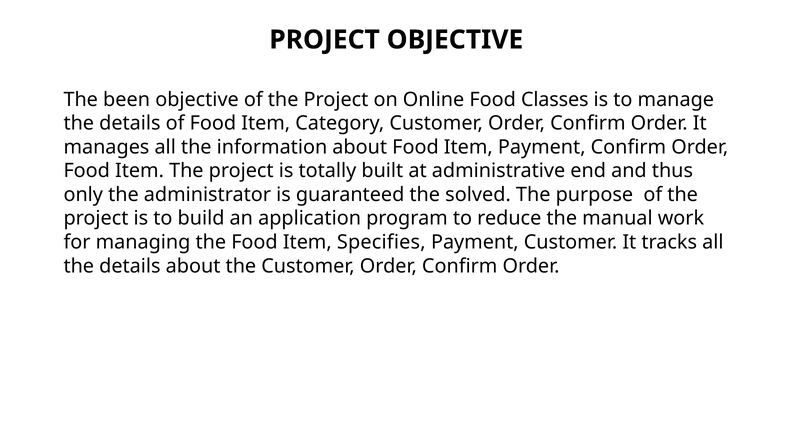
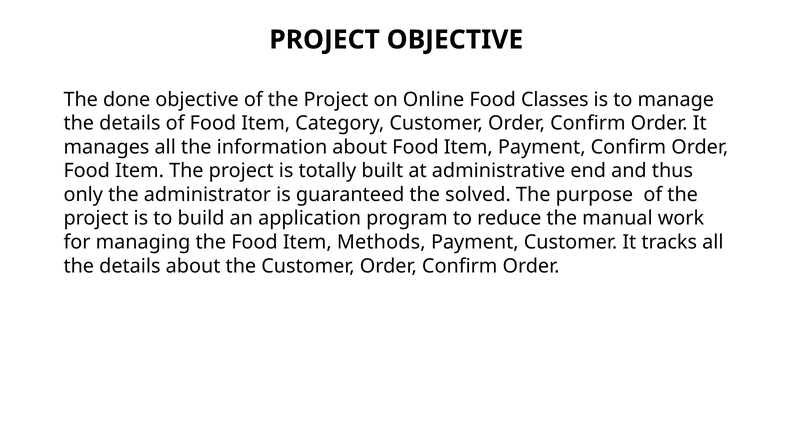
been: been -> done (127, 99)
Specifies: Specifies -> Methods (381, 242)
